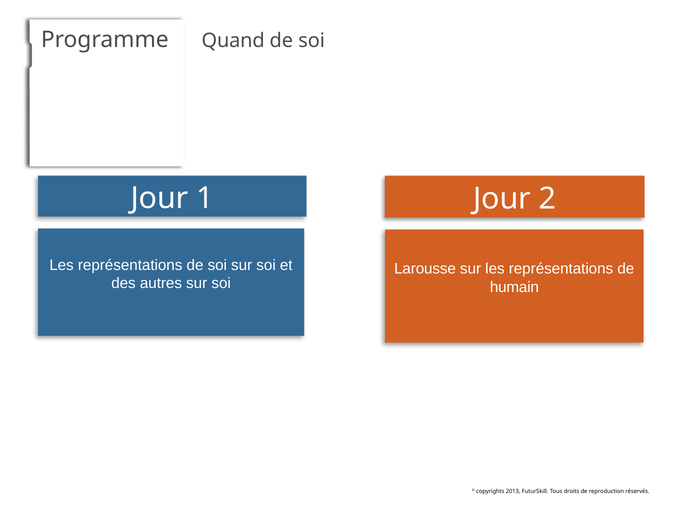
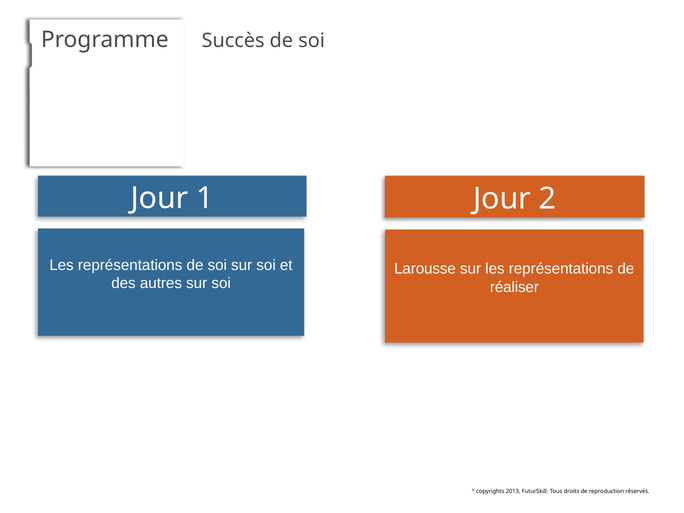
Quand: Quand -> Succès (233, 41)
humain: humain -> réaliser (514, 287)
